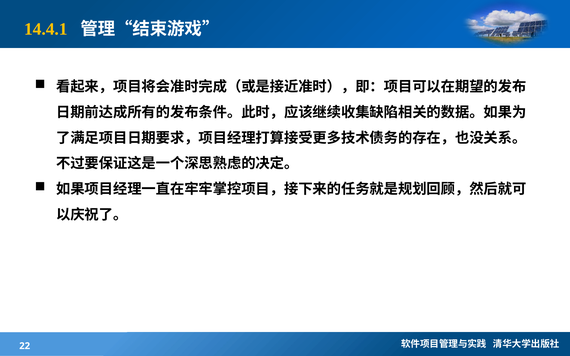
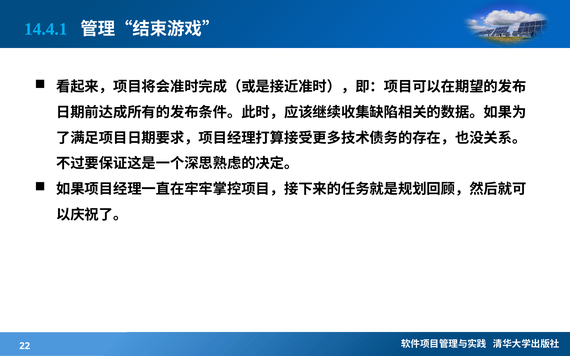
14.4.1 colour: yellow -> light blue (46, 29)
